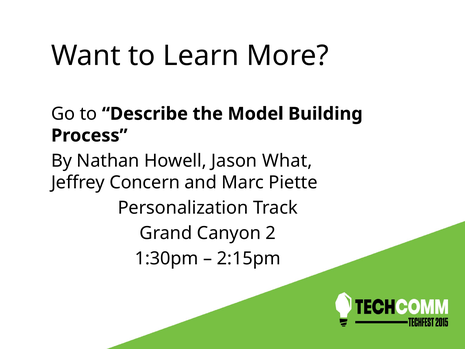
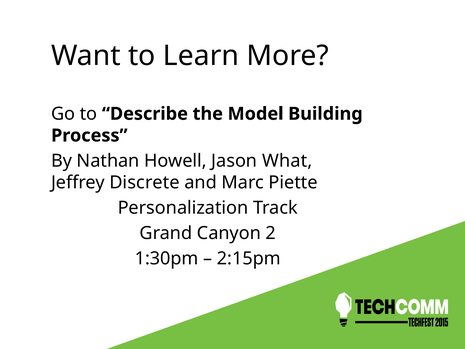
Concern: Concern -> Discrete (145, 182)
